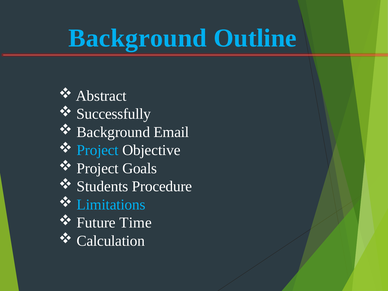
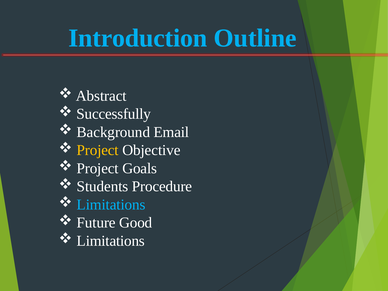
Background: Background -> Introduction (138, 38)
Project colour: light blue -> yellow (98, 150)
Time: Time -> Good (136, 223)
Calculation: Calculation -> Limitations (111, 241)
